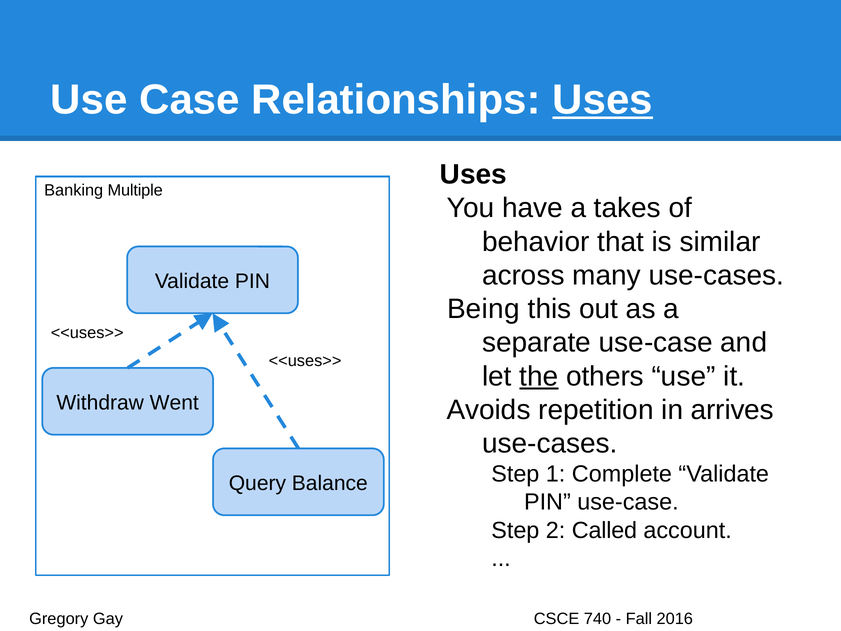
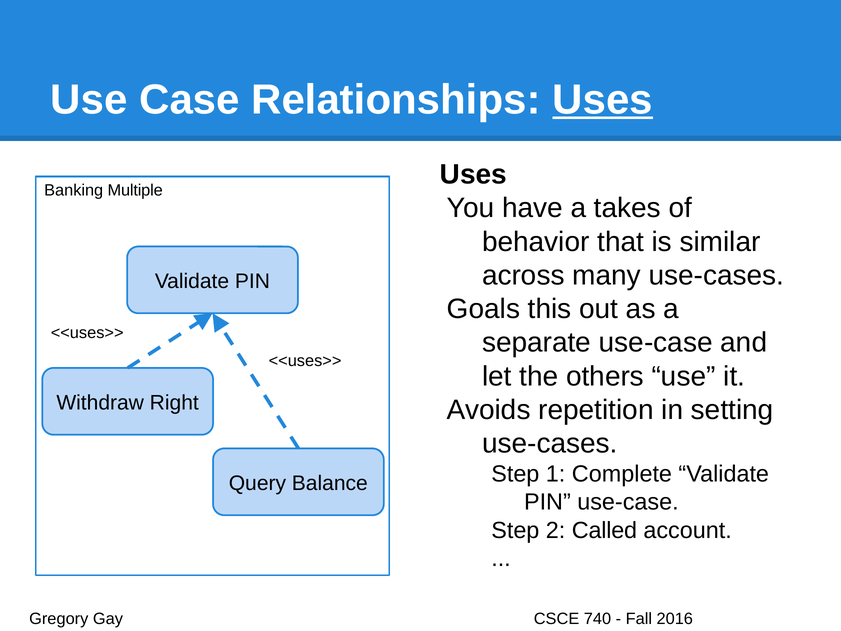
Being: Being -> Goals (484, 309)
the underline: present -> none (539, 376)
Went: Went -> Right (174, 403)
arrives: arrives -> setting (732, 410)
